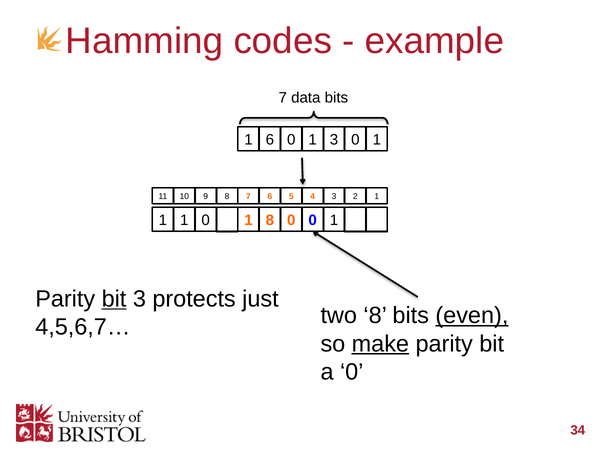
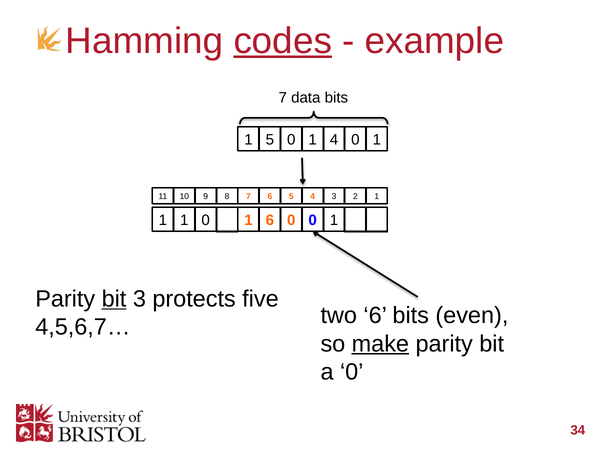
codes underline: none -> present (283, 41)
1 6: 6 -> 5 (270, 140)
1 3: 3 -> 4 (334, 140)
1 8: 8 -> 6 (270, 220)
just: just -> five (260, 299)
two 8: 8 -> 6 (375, 316)
even underline: present -> none (472, 316)
